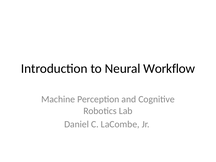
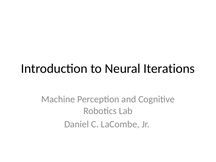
Workflow: Workflow -> Iterations (169, 69)
